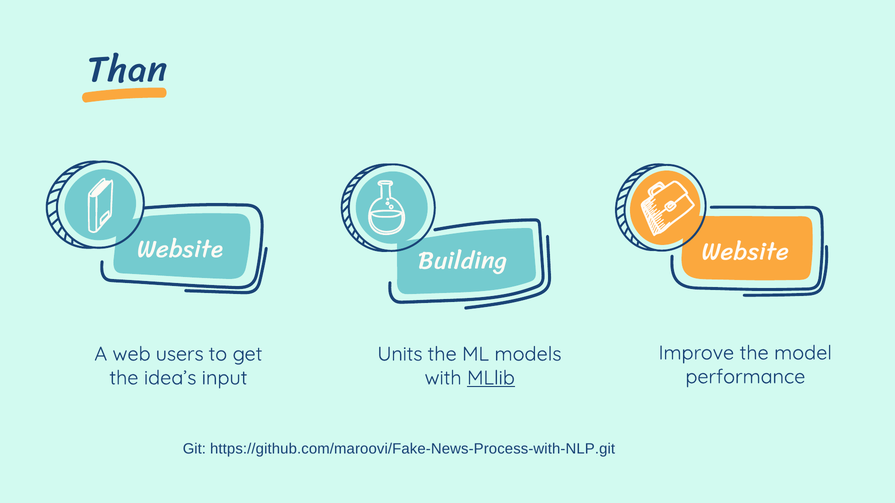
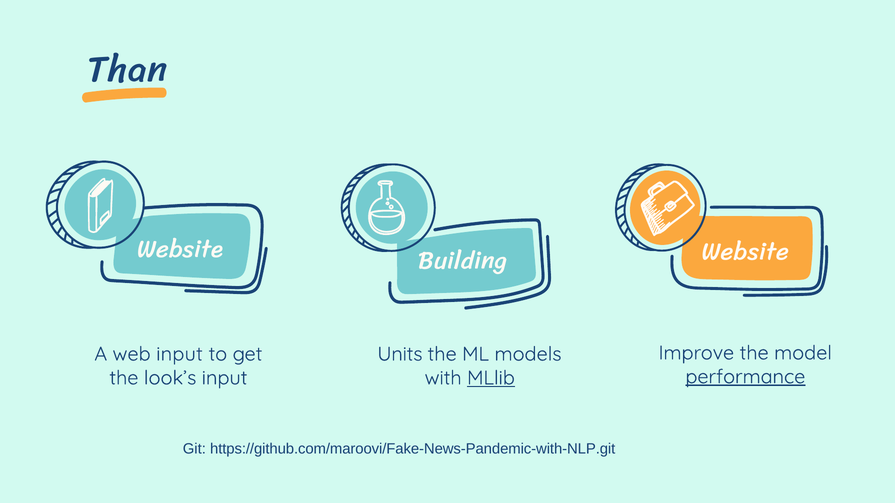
web users: users -> input (180, 354)
performance underline: none -> present (745, 377)
idea’s: idea’s -> look’s (170, 378)
https://github.com/maroovi/Fake-News-Process-with-NLP.git: https://github.com/maroovi/Fake-News-Process-with-NLP.git -> https://github.com/maroovi/Fake-News-Pandemic-with-NLP.git (413, 449)
